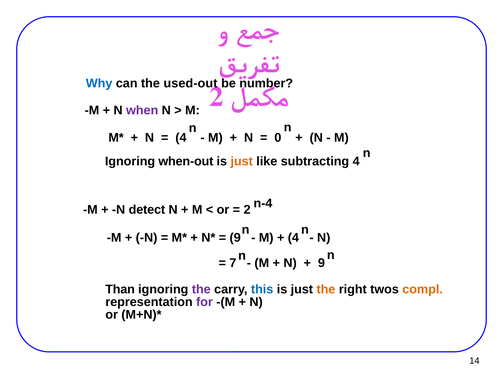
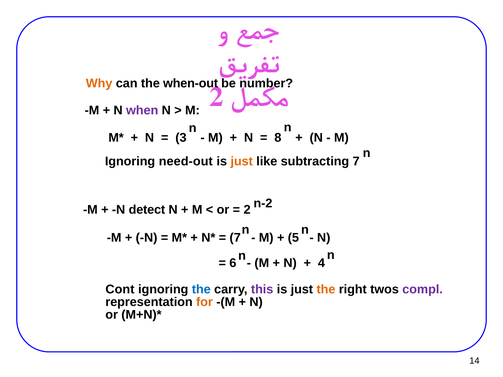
Why colour: blue -> orange (99, 83)
used-out: used-out -> when-out (191, 83)
4: 4 -> 3 (181, 138)
0: 0 -> 8 (278, 138)
when-out: when-out -> need-out (186, 162)
subtracting 4: 4 -> 7 (356, 162)
n-4: n-4 -> n-2 (263, 203)
9: 9 -> 7 (235, 238)
4: 4 -> 5 (293, 238)
7: 7 -> 6 (233, 263)
9: 9 -> 4 (321, 263)
Than: Than -> Cont (120, 289)
the colour: purple -> blue (201, 289)
this colour: blue -> purple (262, 289)
compl colour: orange -> purple (423, 289)
for colour: purple -> orange (204, 302)
